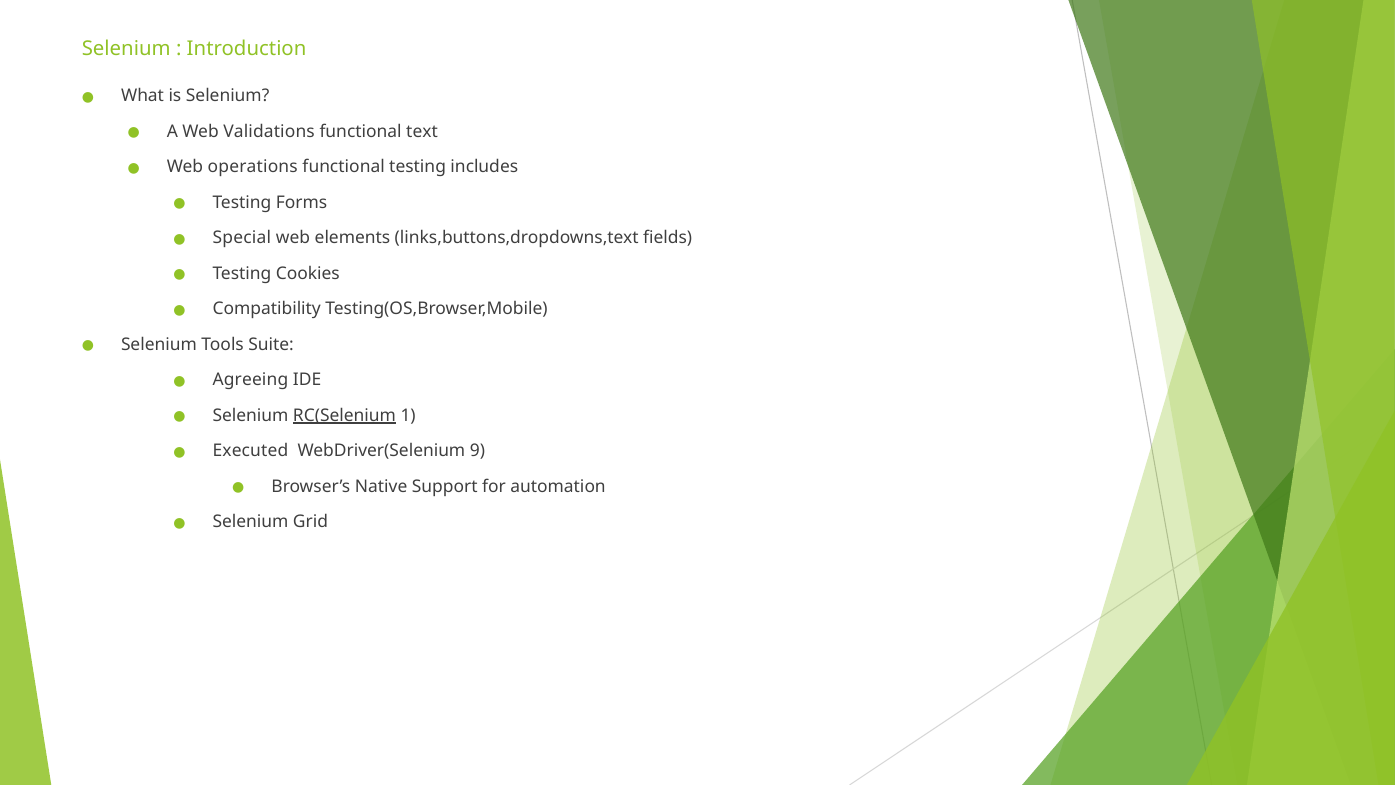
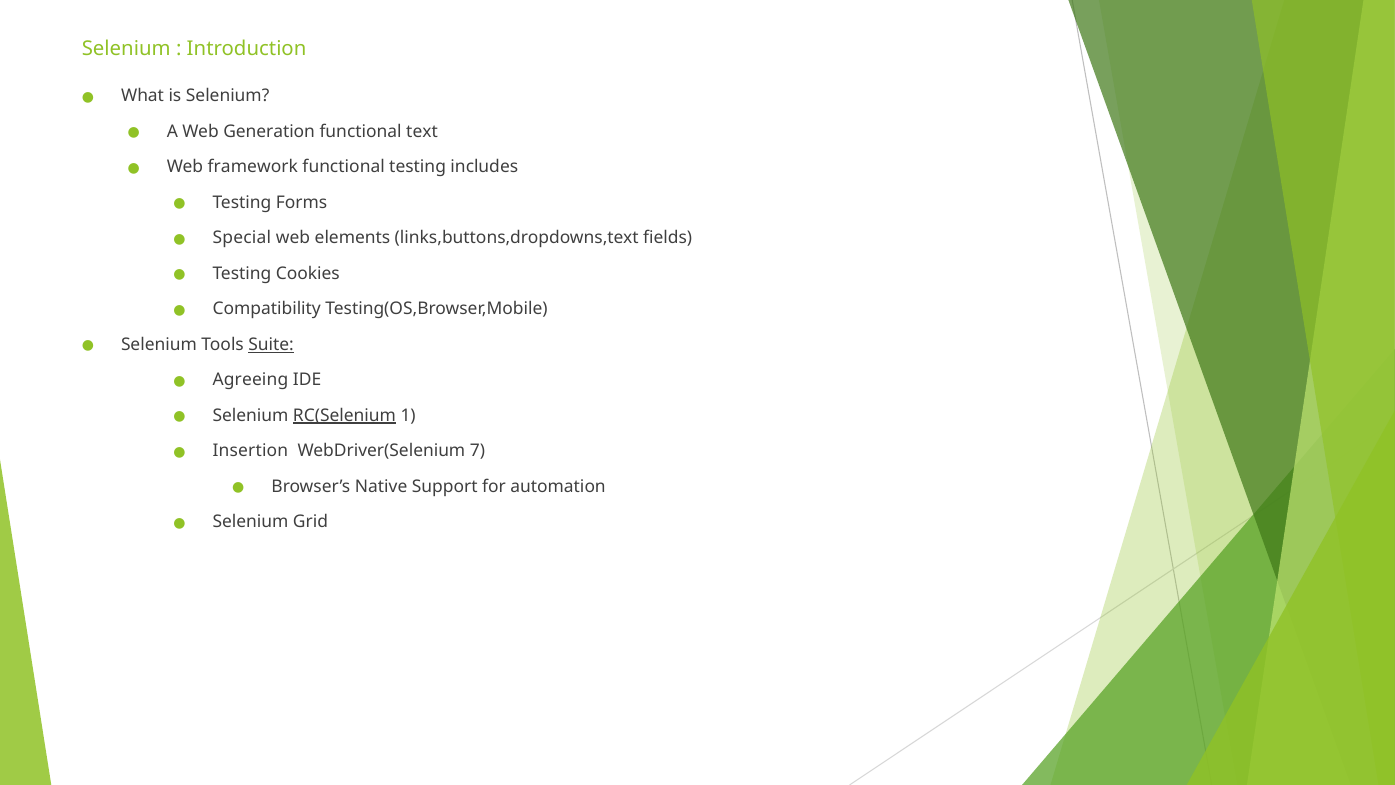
Validations: Validations -> Generation (269, 132)
operations: operations -> framework (253, 167)
Suite underline: none -> present (271, 344)
Executed: Executed -> Insertion (250, 451)
9: 9 -> 7 (477, 451)
